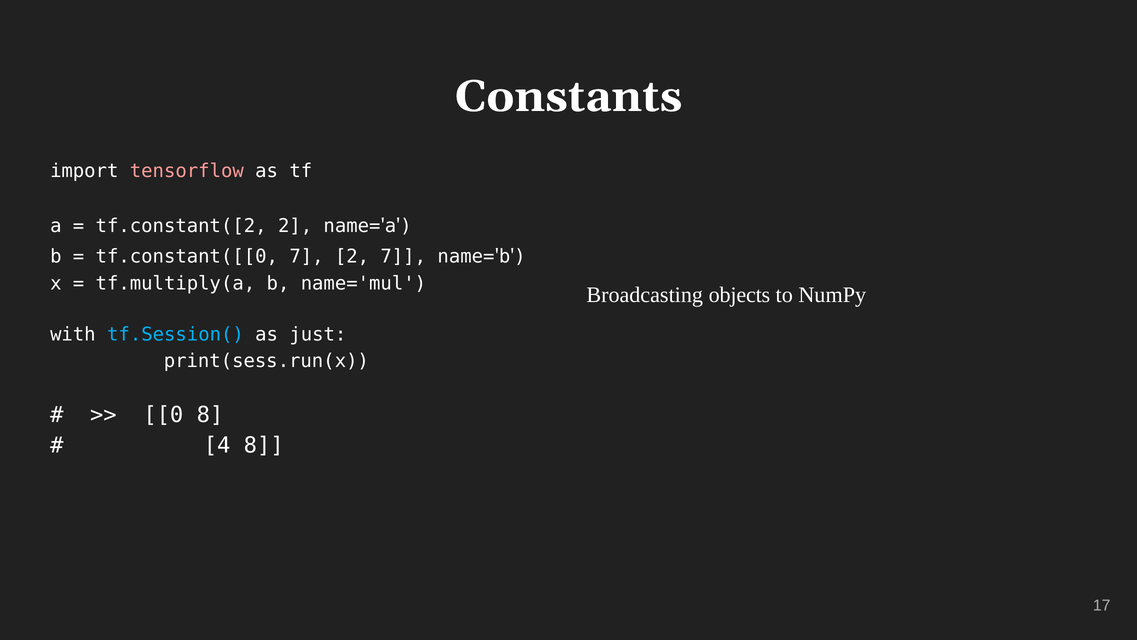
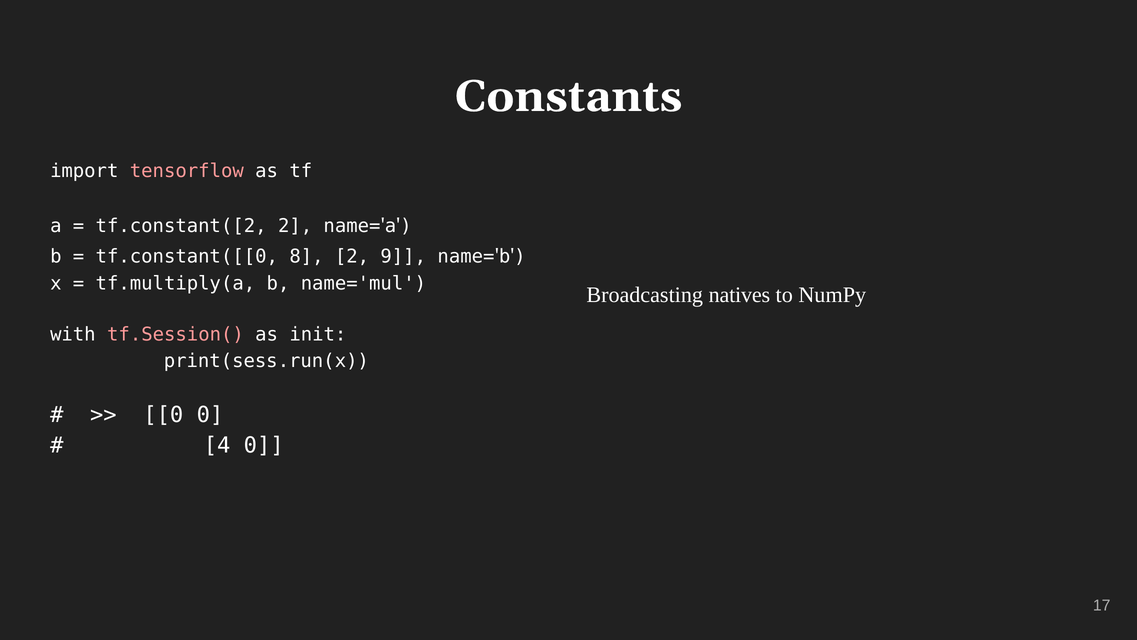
tf.constant([[0 7: 7 -> 8 (306, 256)
2 7: 7 -> 9 (403, 256)
objects: objects -> natives (739, 295)
tf.Session( colour: light blue -> pink (175, 334)
just: just -> init (318, 334)
0 8: 8 -> 0 (210, 415)
4 8: 8 -> 0 (264, 445)
